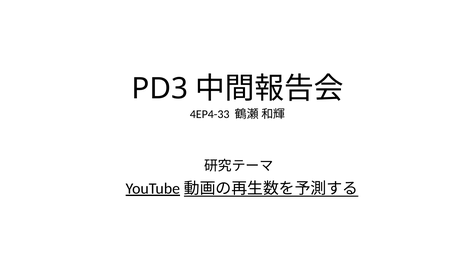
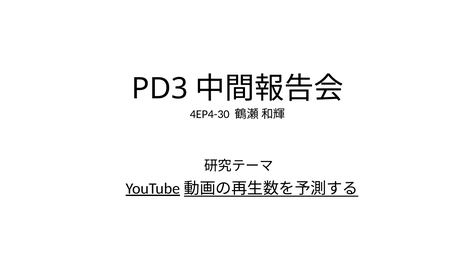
4EP4-33: 4EP4-33 -> 4EP4-30 (210, 114)
